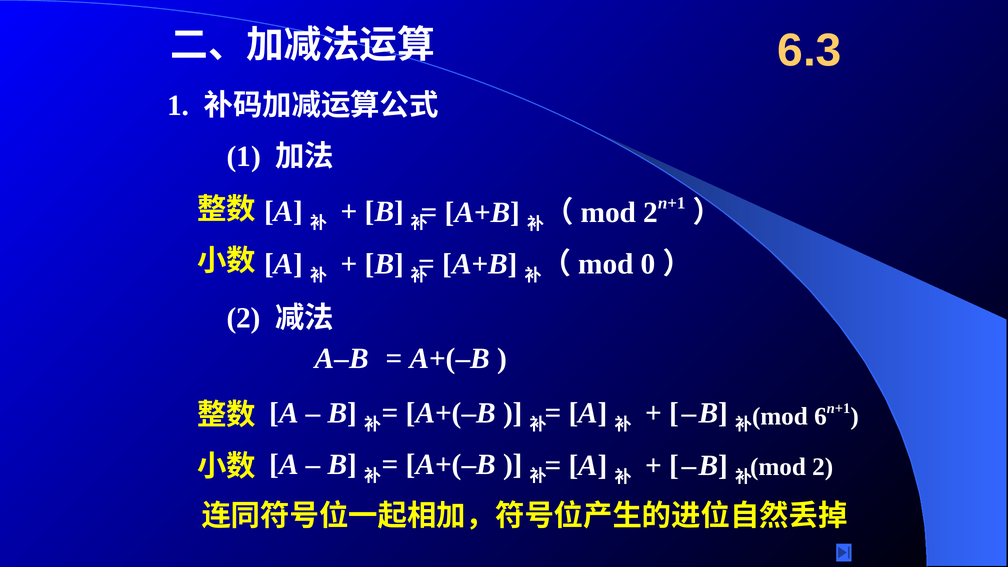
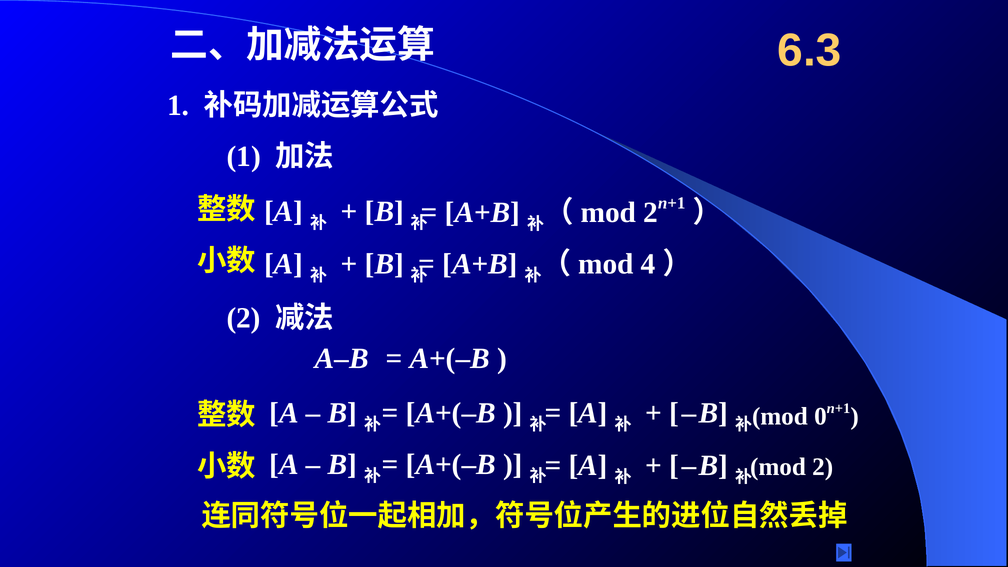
0: 0 -> 4 (648, 264)
6: 6 -> 0 (820, 416)
